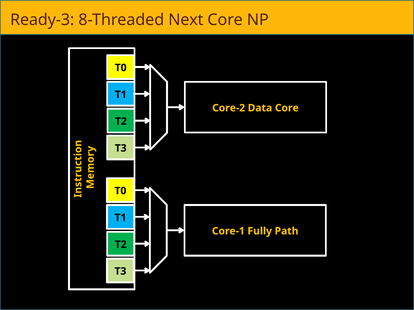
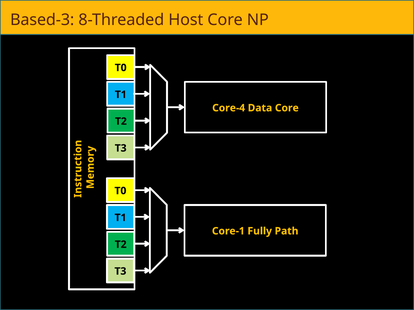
Ready-3: Ready-3 -> Based-3 (42, 20)
Next: Next -> Host (186, 20)
Core-2: Core-2 -> Core-4 (229, 108)
